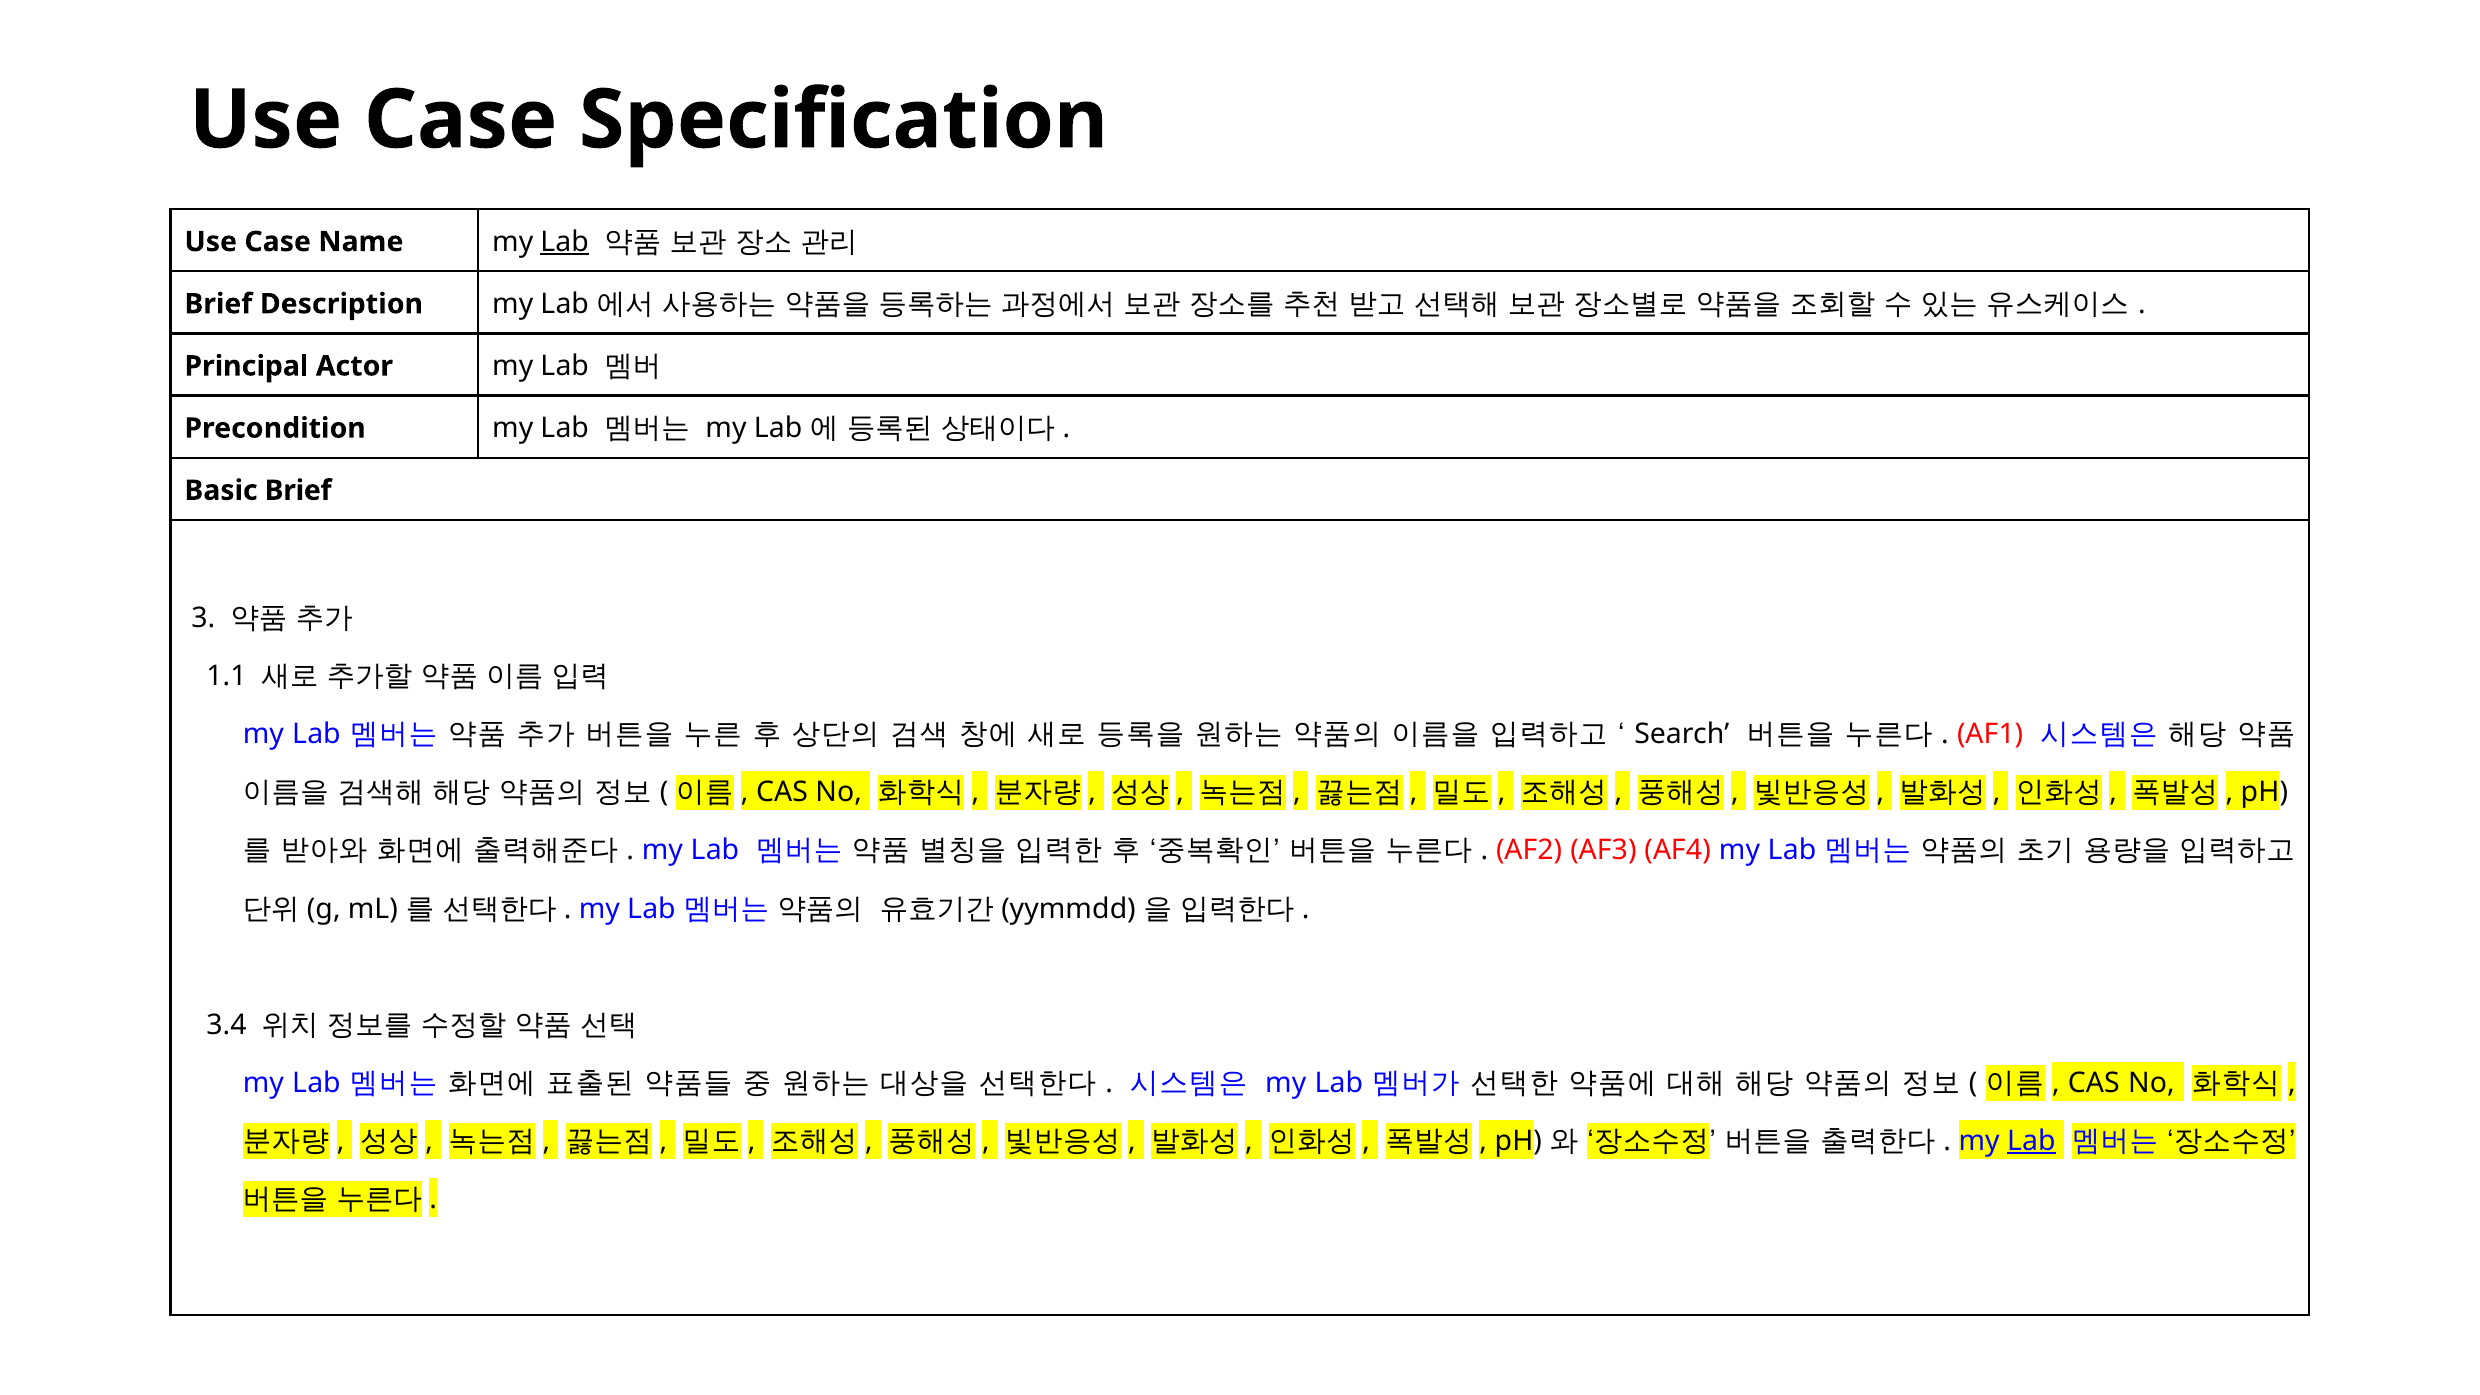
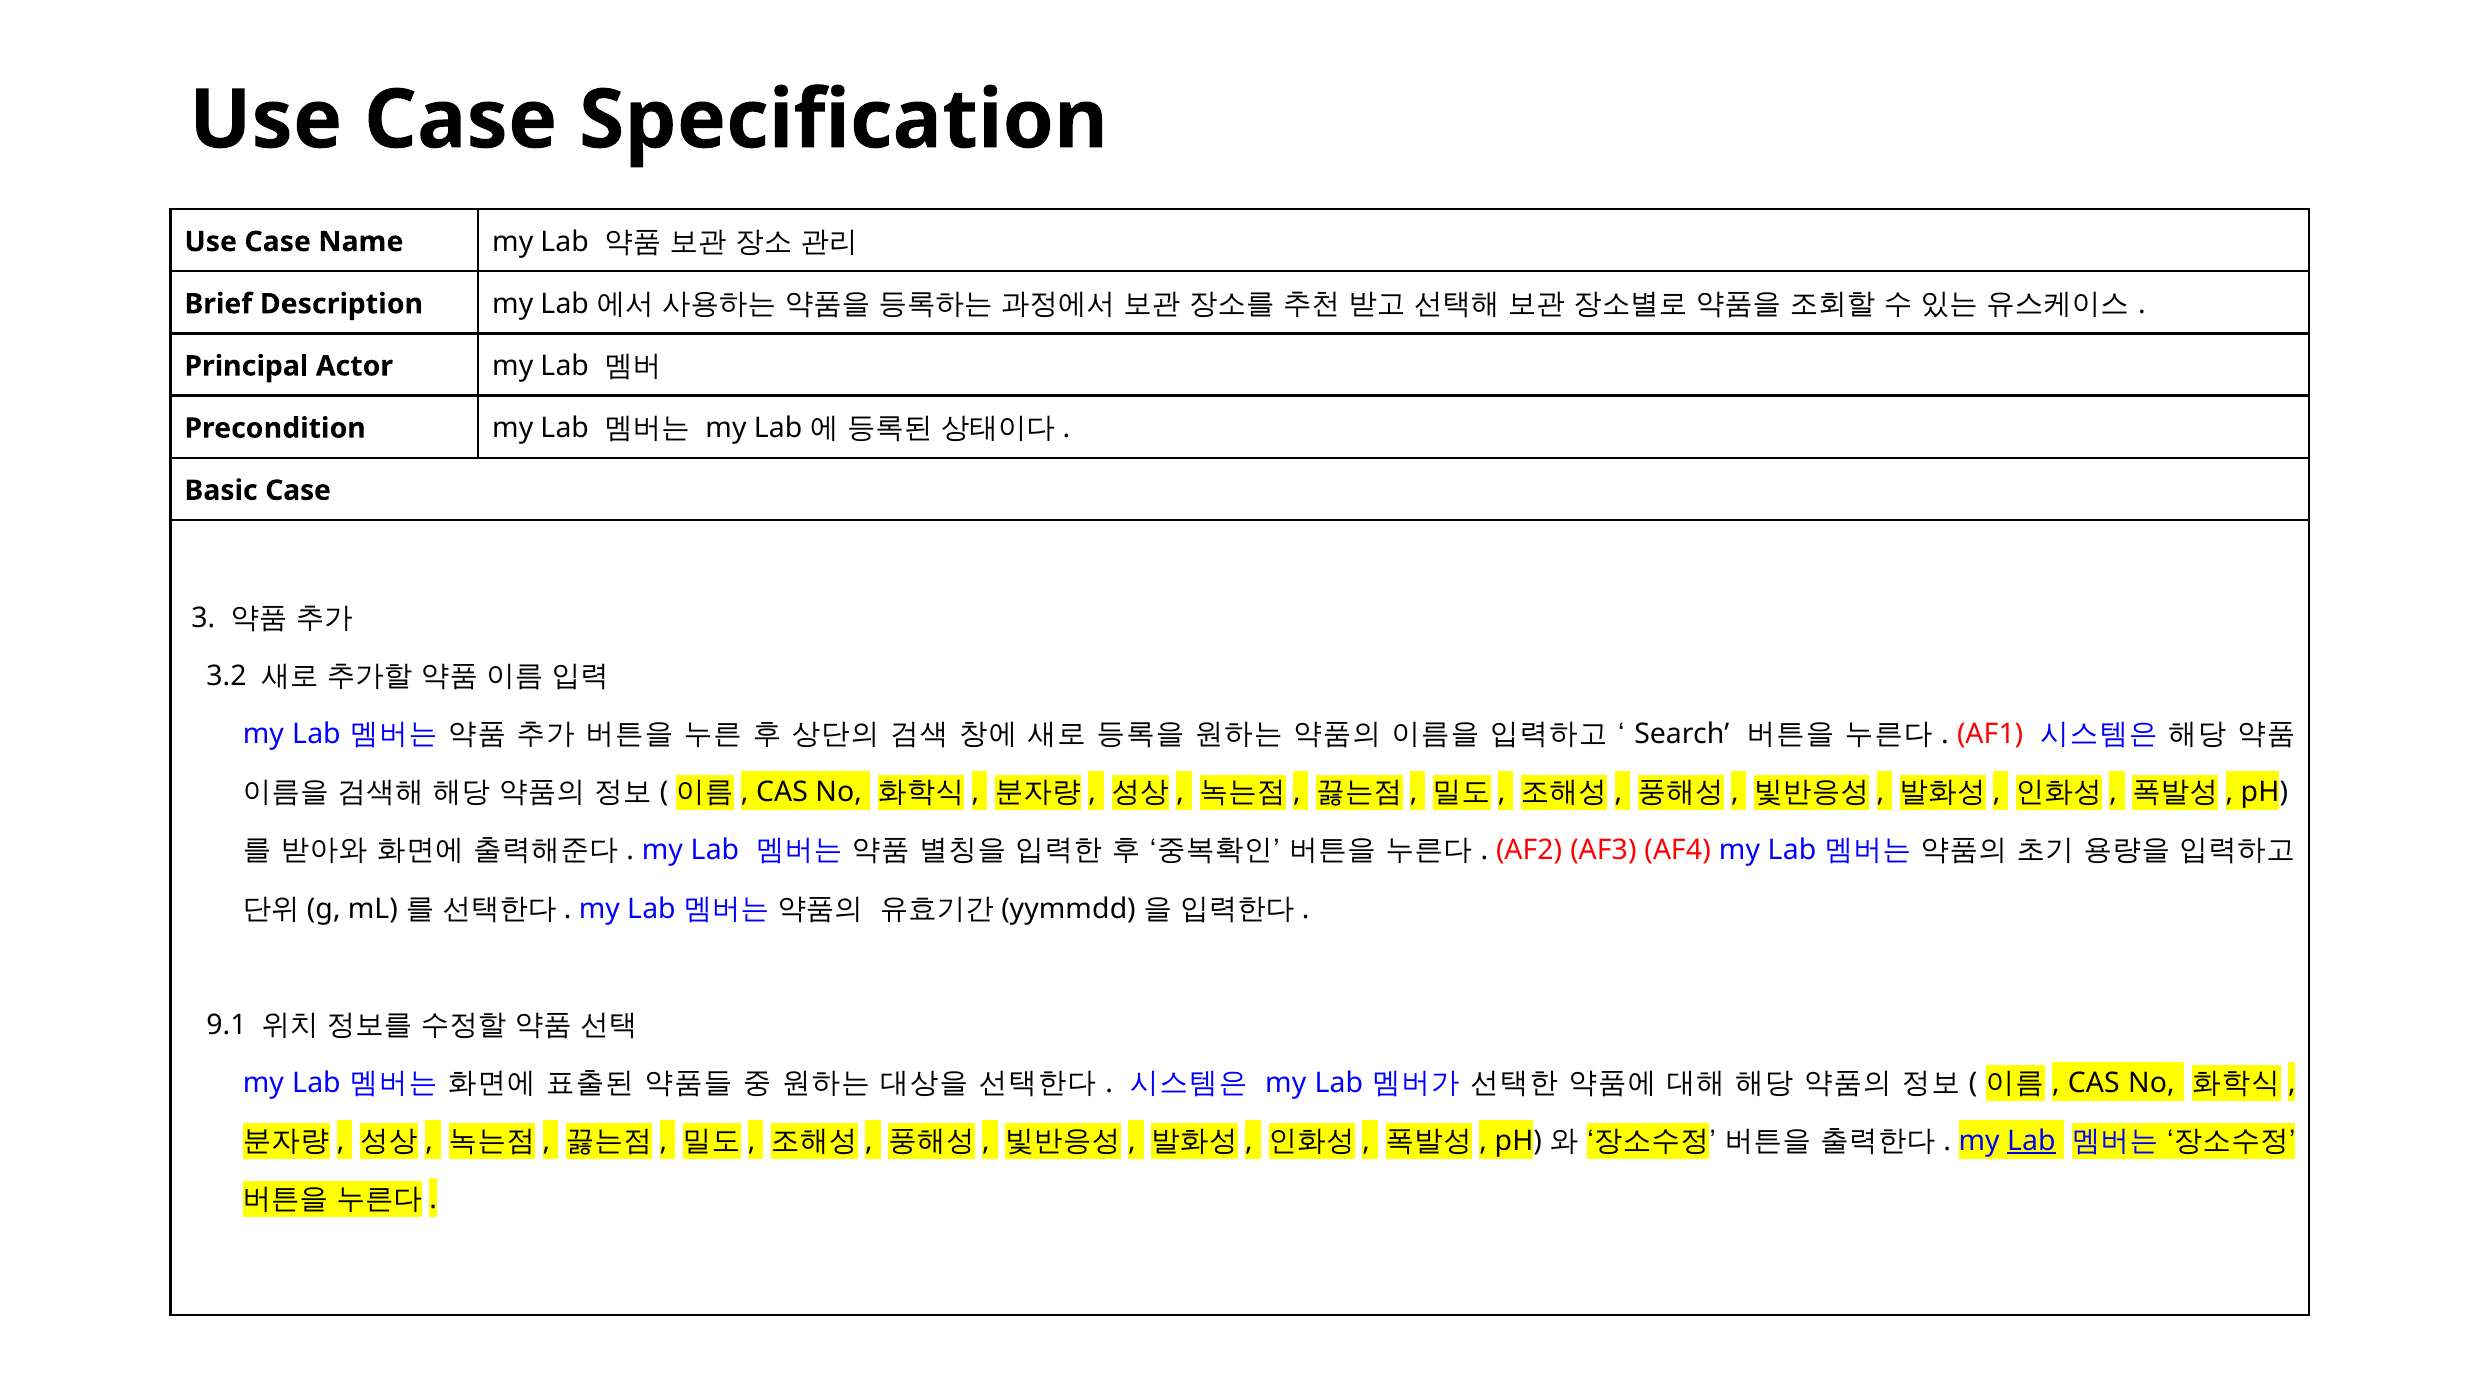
Lab underline: present -> none (565, 242)
Basic Brief: Brief -> Case (298, 490)
1.1: 1.1 -> 3.2 (226, 676)
3.4: 3.4 -> 9.1 (226, 1025)
